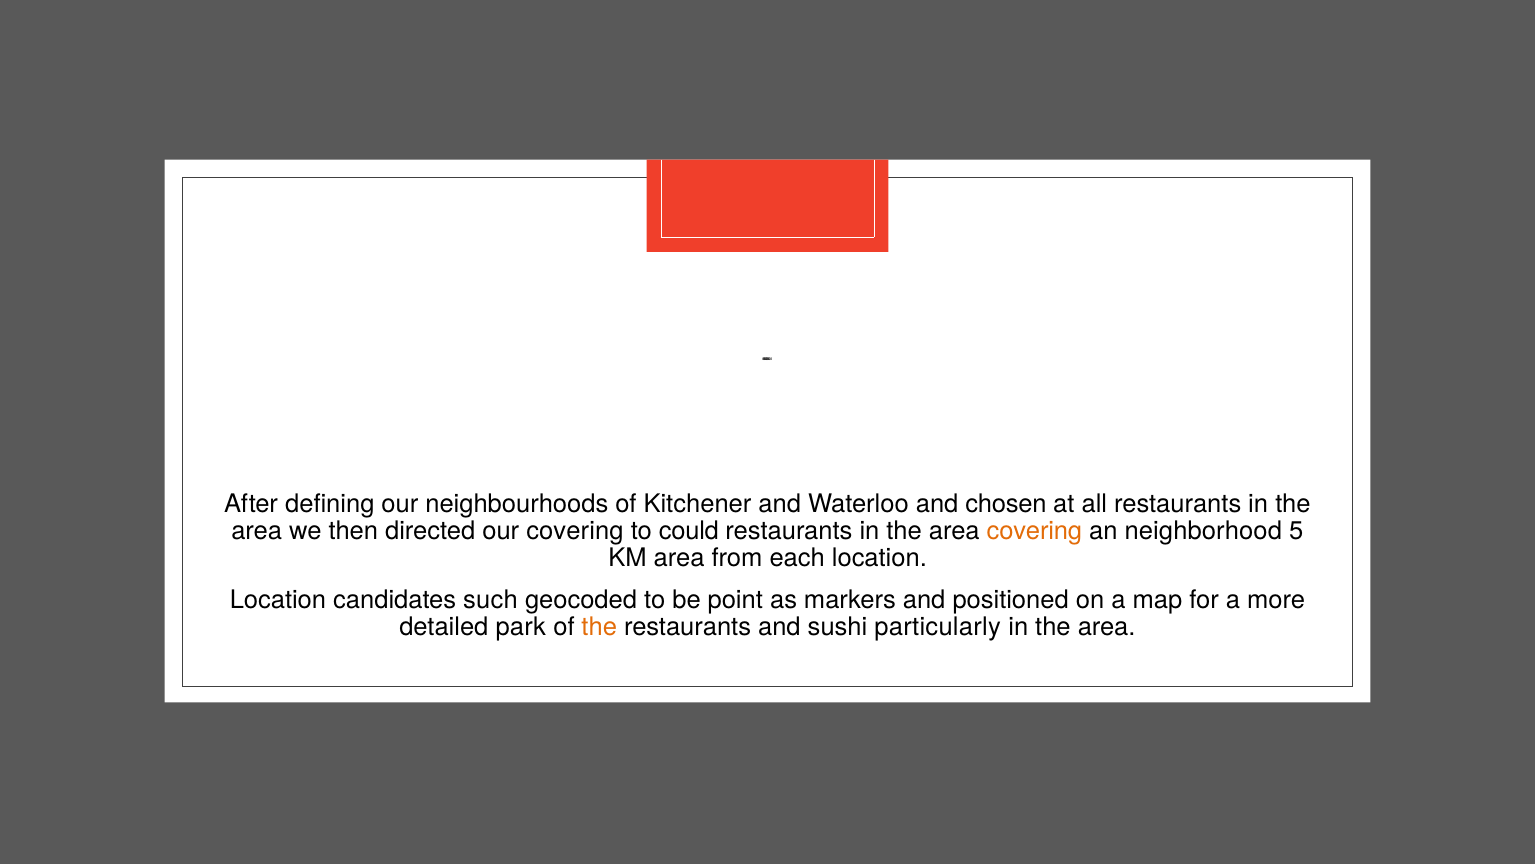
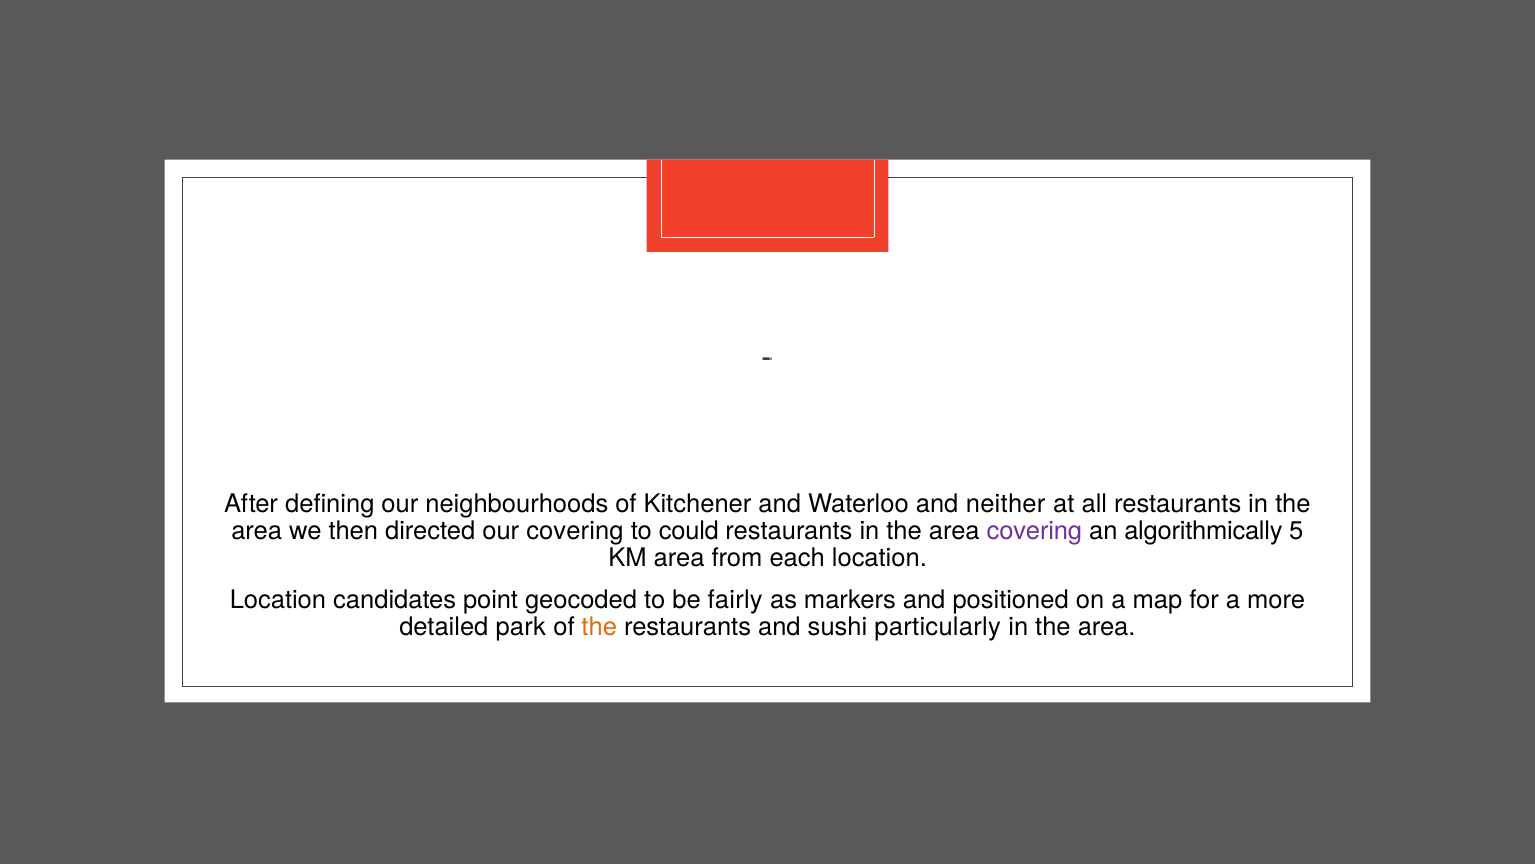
chosen: chosen -> neither (1006, 504)
covering colour: orange -> purple (1034, 531)
neighborhood: neighborhood -> algorithmically (1203, 531)
such: such -> point (491, 600)
point: point -> fairly (735, 600)
